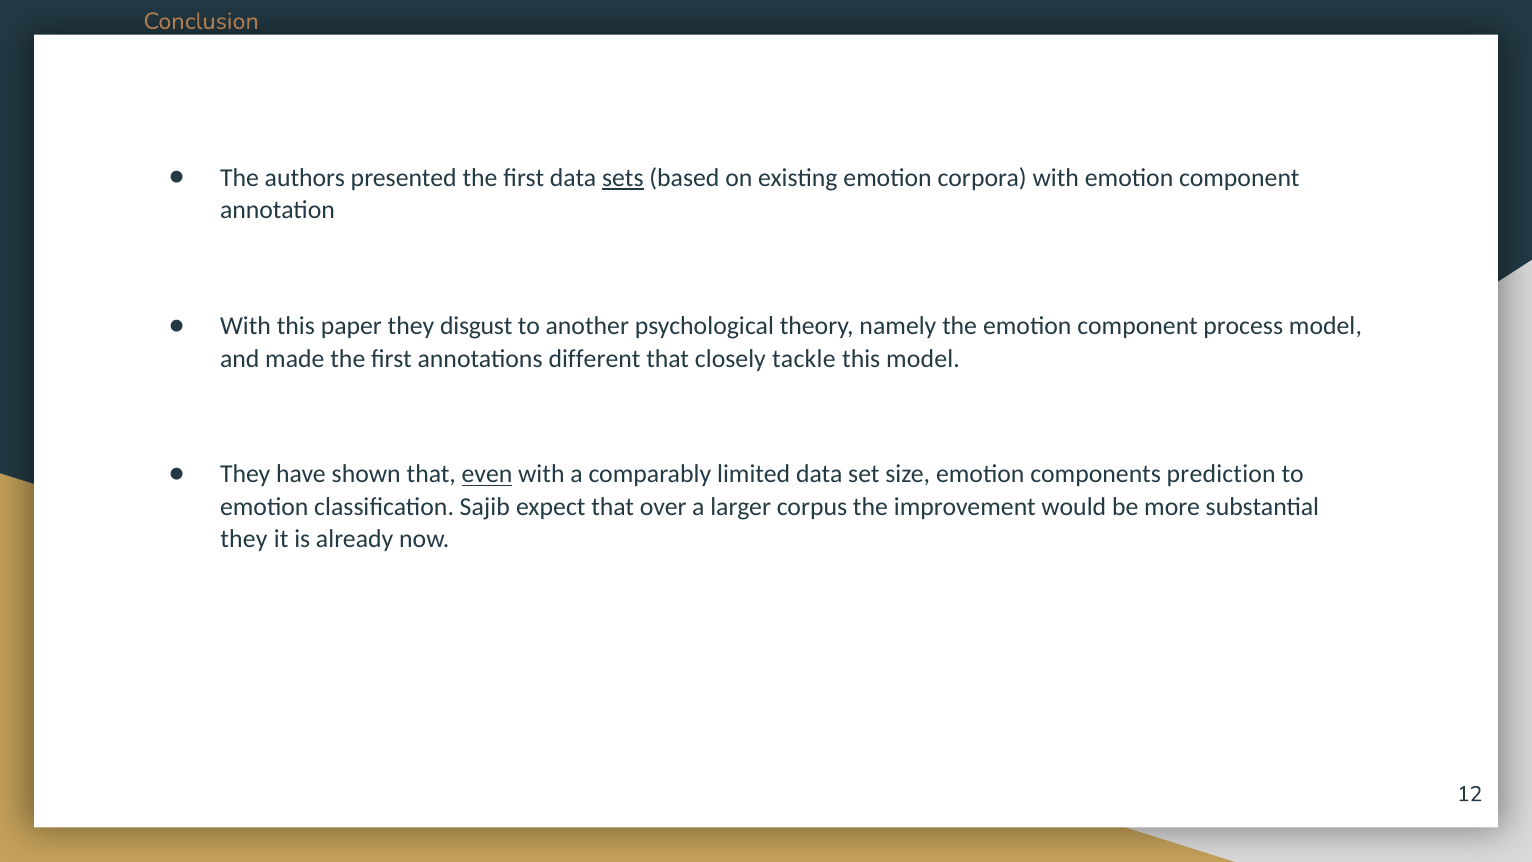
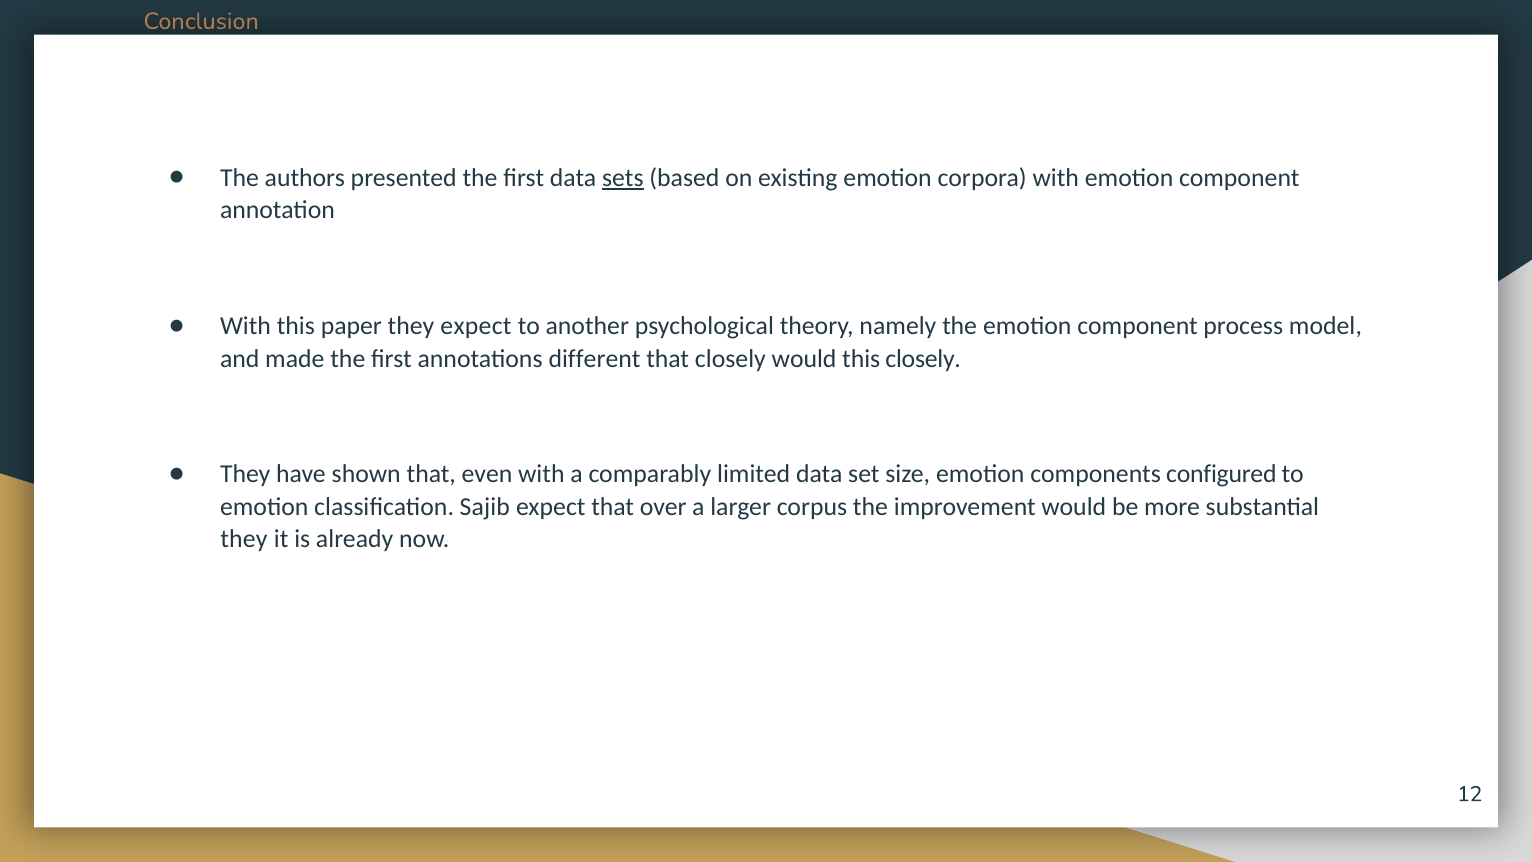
they disgust: disgust -> expect (476, 326)
closely tackle: tackle -> would (804, 359)
this model: model -> closely (923, 359)
even underline: present -> none (487, 474)
prediction: prediction -> configured (1221, 474)
